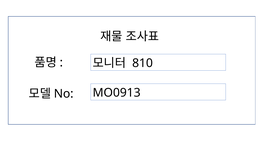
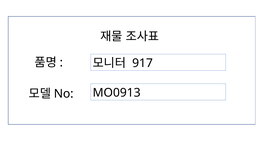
810: 810 -> 917 (143, 63)
